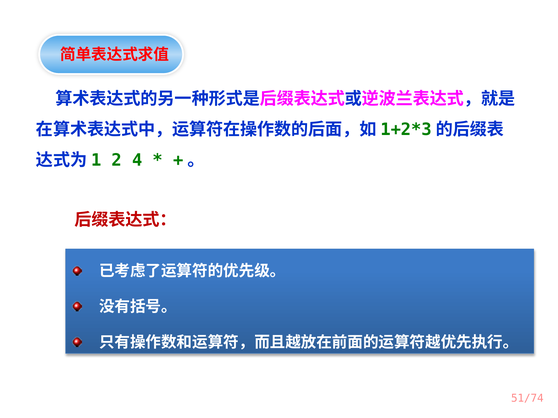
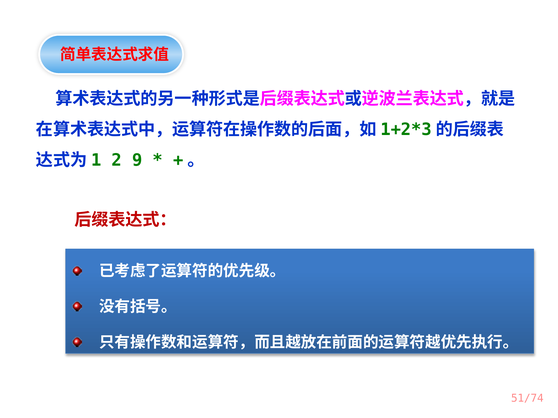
4: 4 -> 9 (137, 160)
